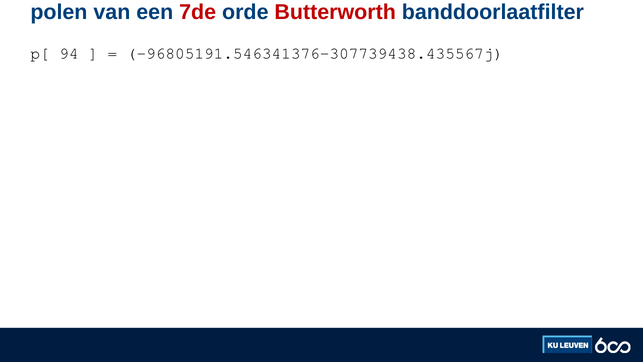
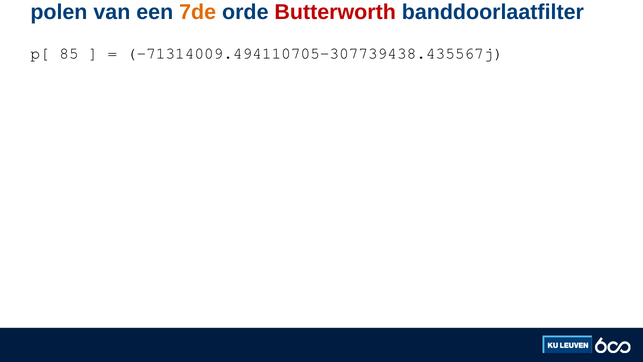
7de colour: red -> orange (198, 12)
94: 94 -> 85 (69, 53)
-96805191.546341376-307739438.435567j: -96805191.546341376-307739438.435567j -> -71314009.494110705-307739438.435567j (315, 53)
